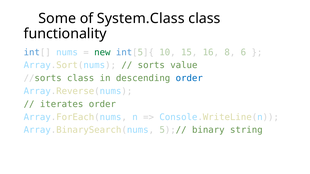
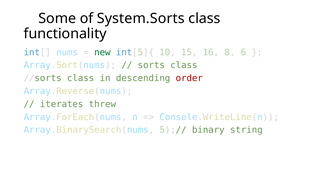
System.Class: System.Class -> System.Sorts (141, 18)
sorts value: value -> class (184, 65)
order colour: blue -> red (189, 78)
iterates order: order -> threw (102, 104)
